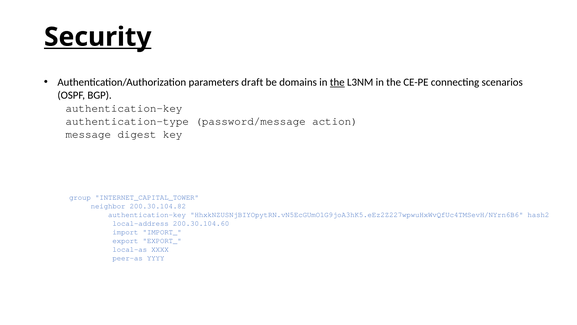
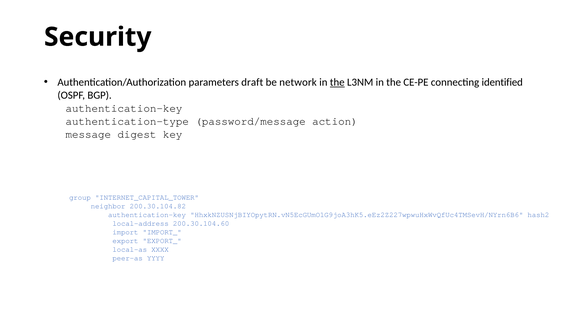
Security underline: present -> none (98, 37)
domains: domains -> network (298, 82)
scenarios: scenarios -> identified (502, 82)
